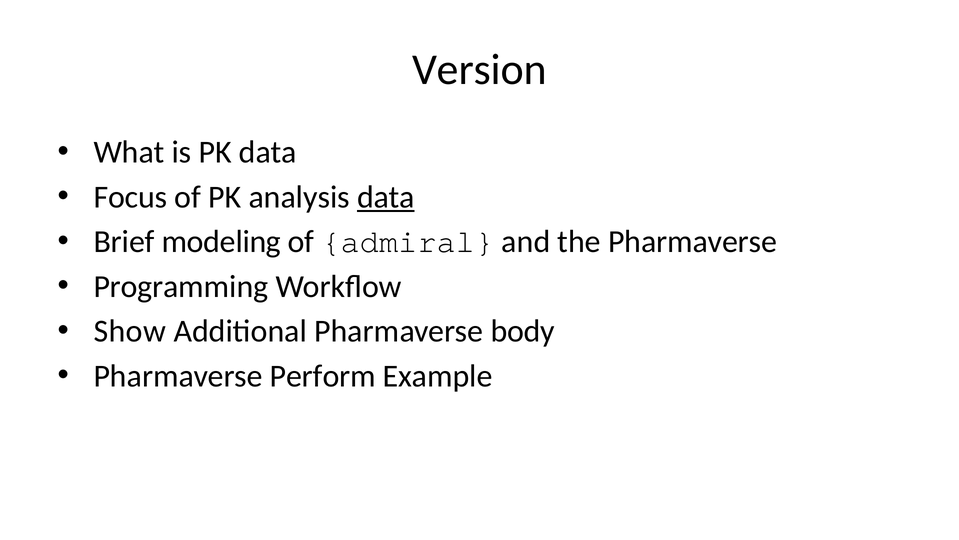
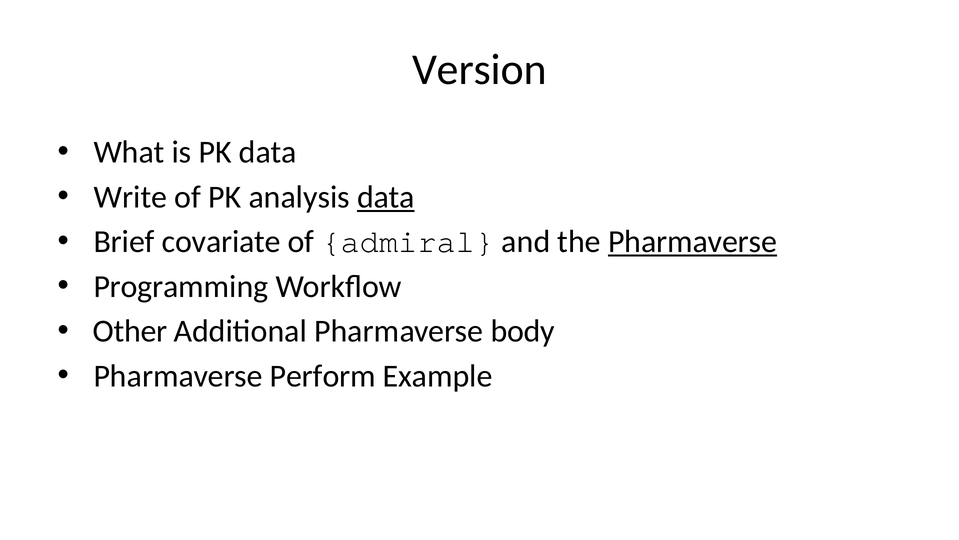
Focus: Focus -> Write (130, 197)
modeling: modeling -> covariate (221, 242)
Pharmaverse underline: none -> present (693, 242)
Show: Show -> Other (130, 331)
